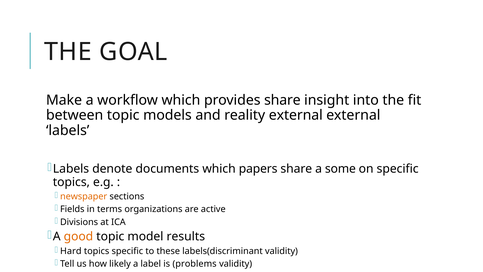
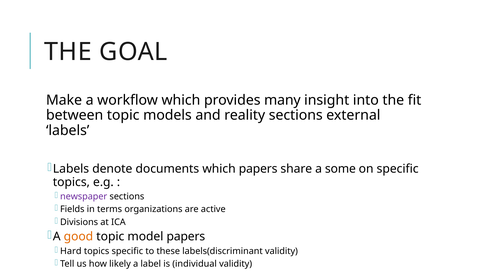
provides share: share -> many (282, 100)
reality external: external -> sections (296, 115)
newspaper colour: orange -> purple (84, 196)
model results: results -> papers (186, 236)
problems: problems -> individual (195, 264)
